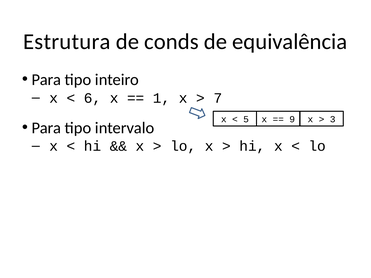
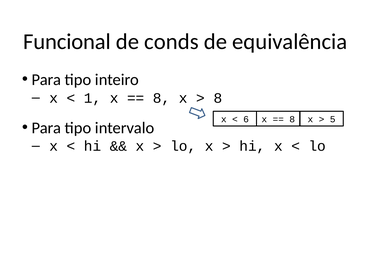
Estrutura: Estrutura -> Funcional (67, 42)
6: 6 -> 1 (93, 98)
1: 1 -> 8 (162, 98)
7: 7 -> 8 (218, 98)
5: 5 -> 6 (246, 119)
9: 9 -> 8 (292, 119)
3: 3 -> 5 (333, 119)
